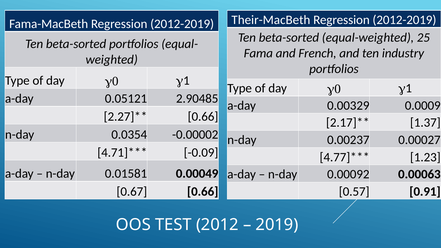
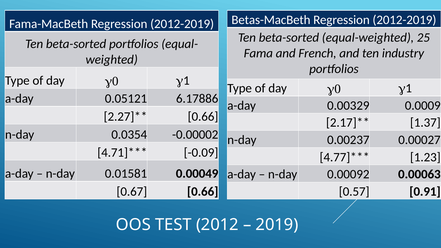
Their-MacBeth: Their-MacBeth -> Betas-MacBeth (271, 20)
2.90485: 2.90485 -> 6.17886 (197, 99)
